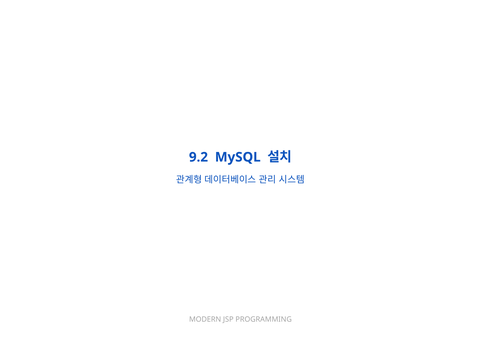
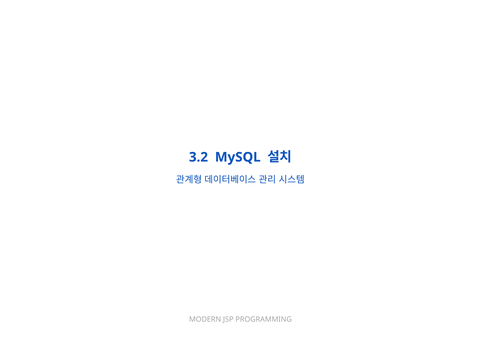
9.2: 9.2 -> 3.2 (198, 157)
